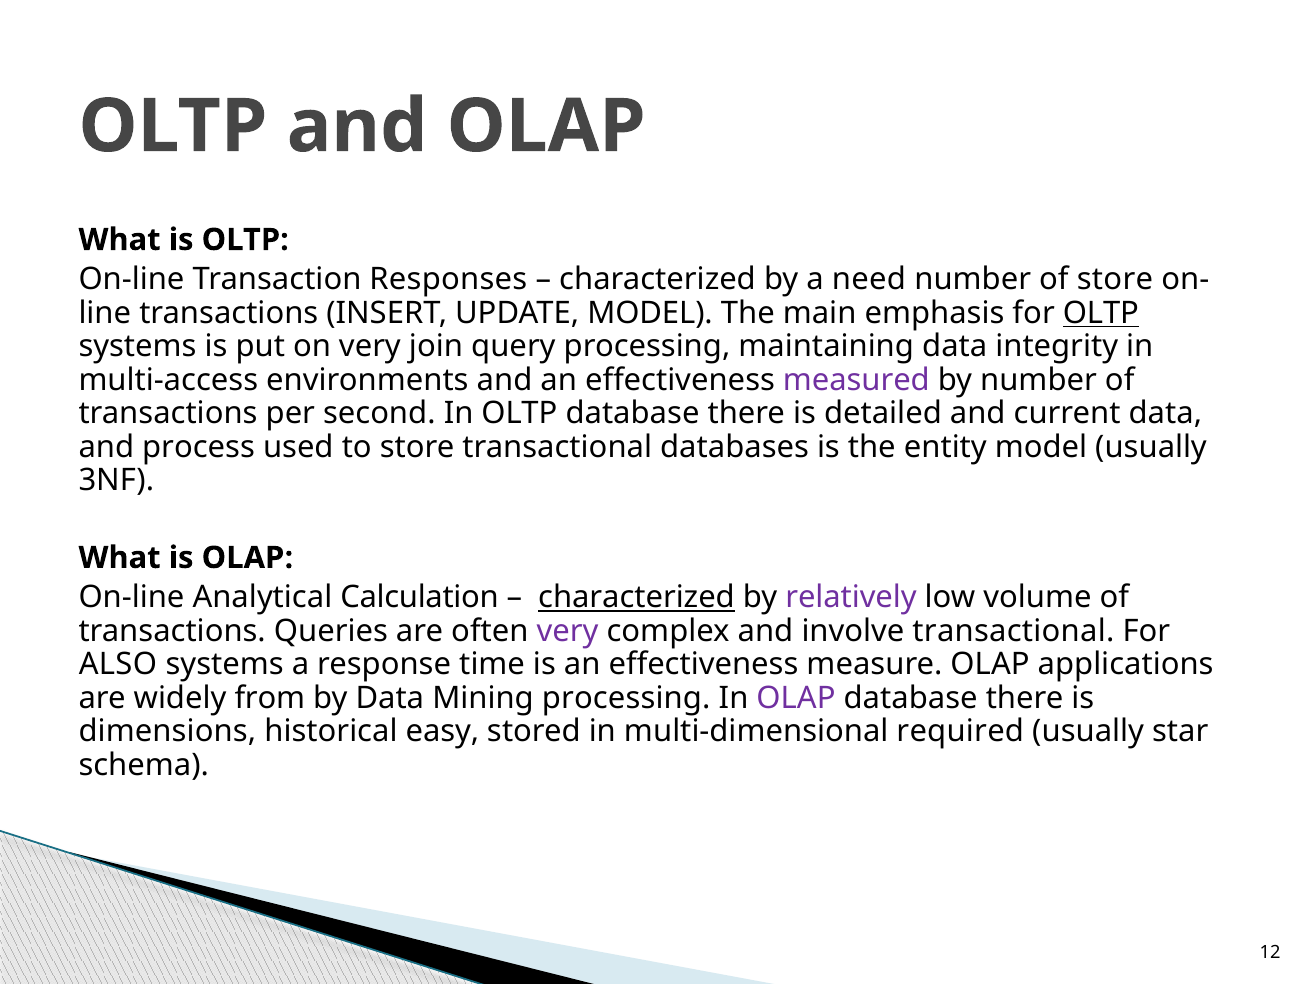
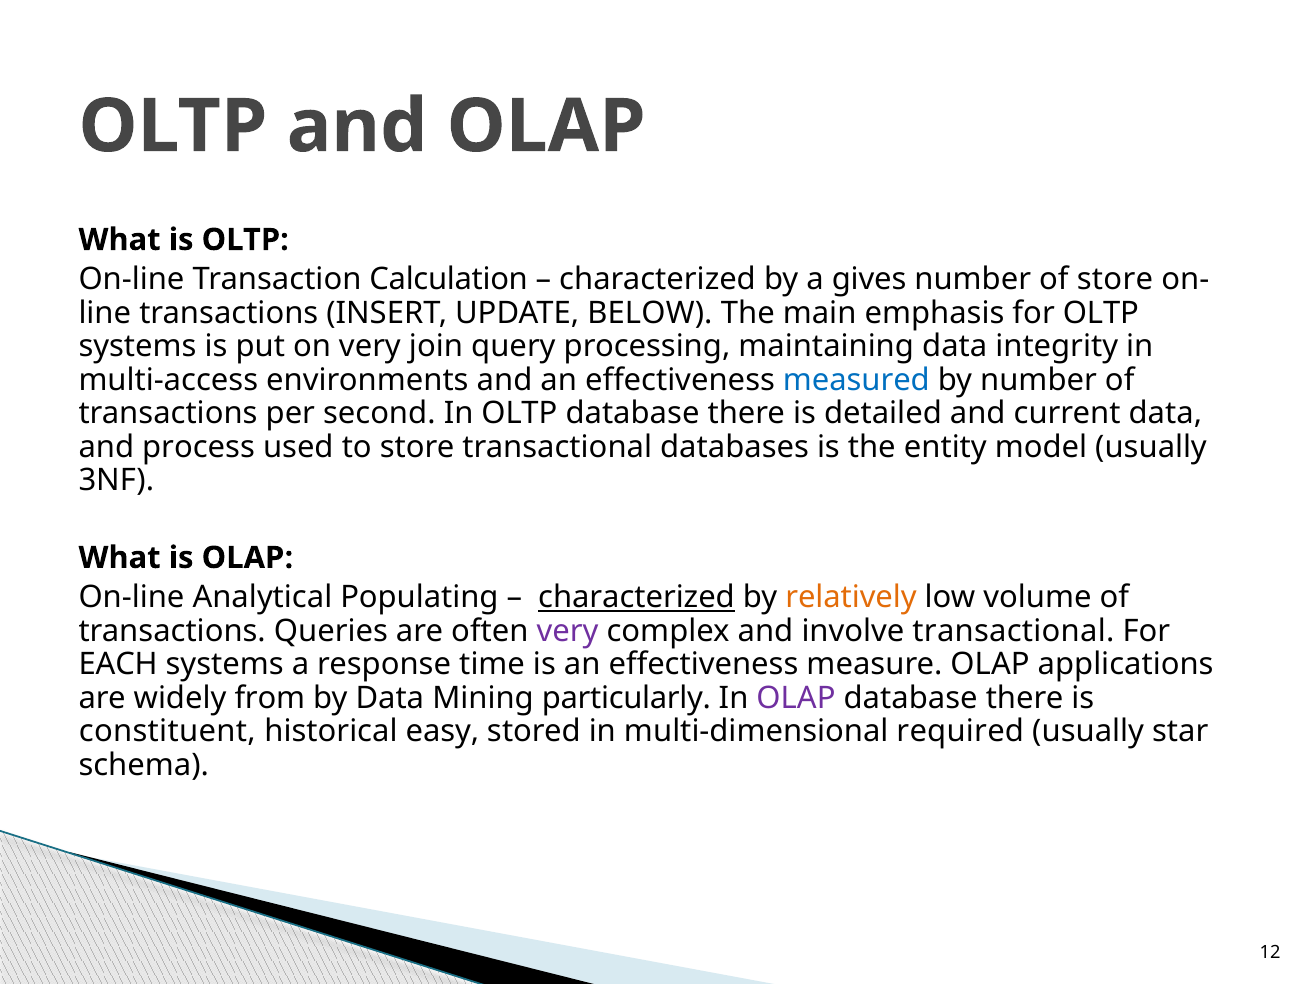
Responses: Responses -> Calculation (449, 280)
need: need -> gives (869, 280)
UPDATE MODEL: MODEL -> BELOW (650, 313)
OLTP underline: present -> none (1101, 313)
measured colour: purple -> blue (856, 380)
Calculation: Calculation -> Populating (419, 598)
relatively colour: purple -> orange (851, 598)
ALSO: ALSO -> EACH (118, 665)
Mining processing: processing -> particularly (626, 698)
dimensions: dimensions -> constituent (167, 732)
